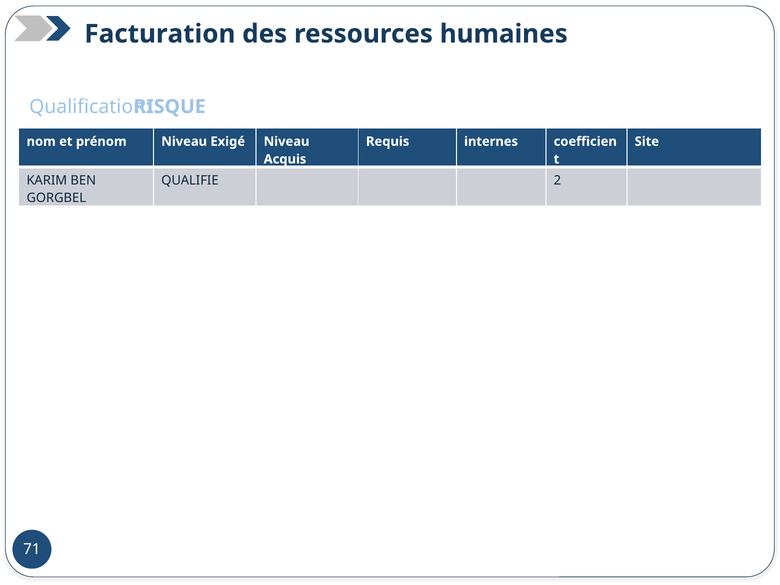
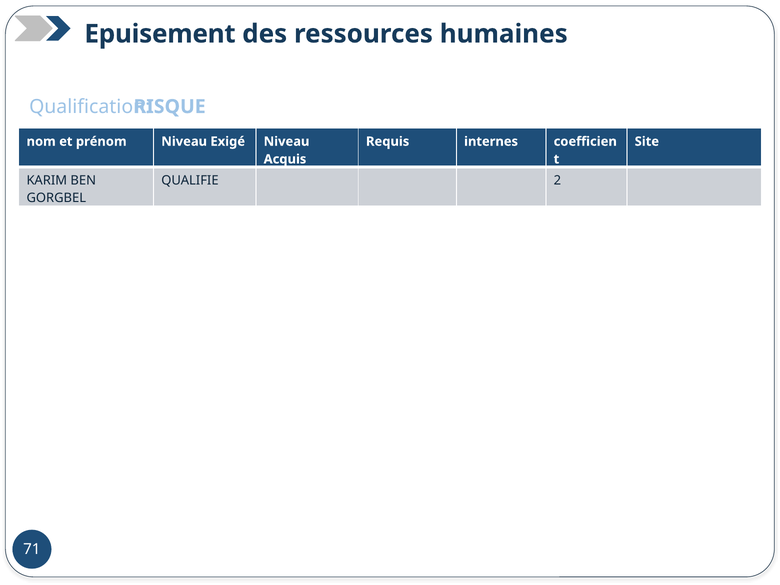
Facturation: Facturation -> Epuisement (160, 34)
